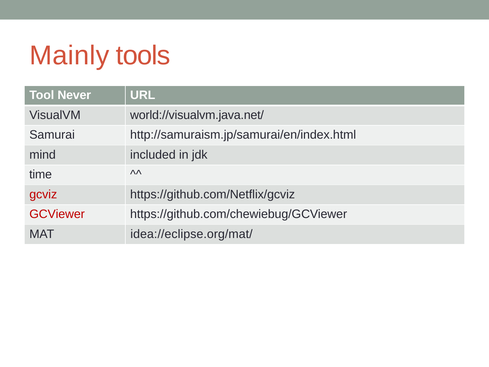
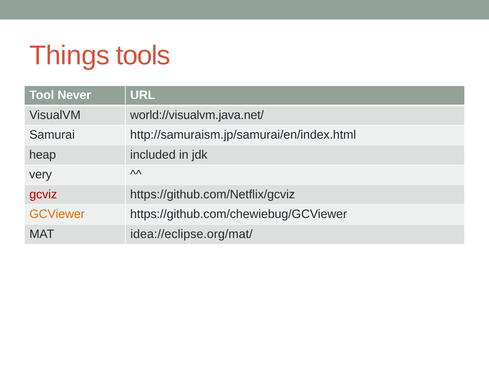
Mainly: Mainly -> Things (70, 55)
mind: mind -> heap (43, 155)
time: time -> very (41, 174)
GCViewer colour: red -> orange (57, 214)
